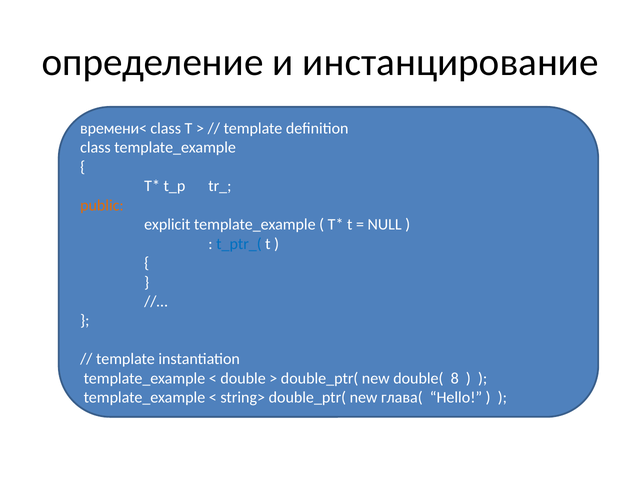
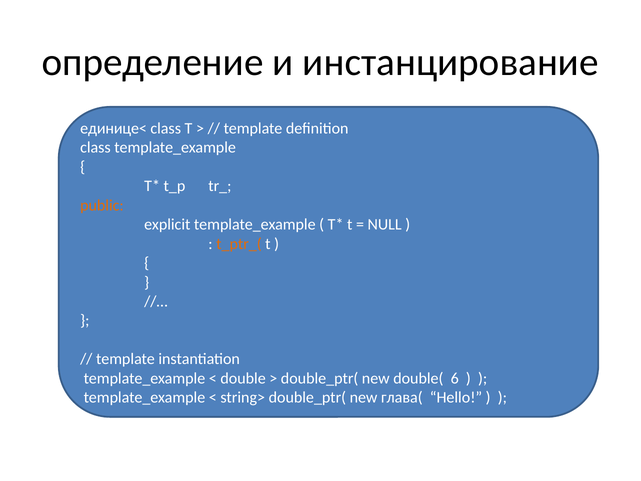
времени<: времени< -> единице< (114, 128)
t_ptr_( colour: blue -> orange (239, 244)
8: 8 -> 6 (455, 378)
